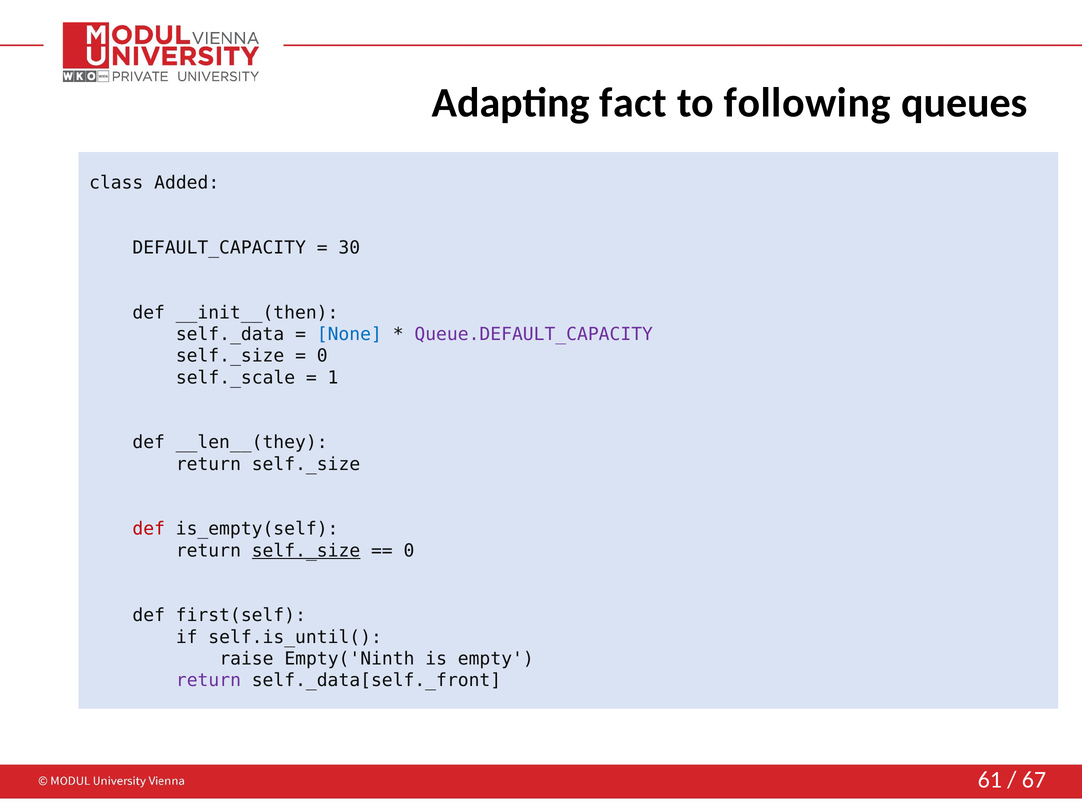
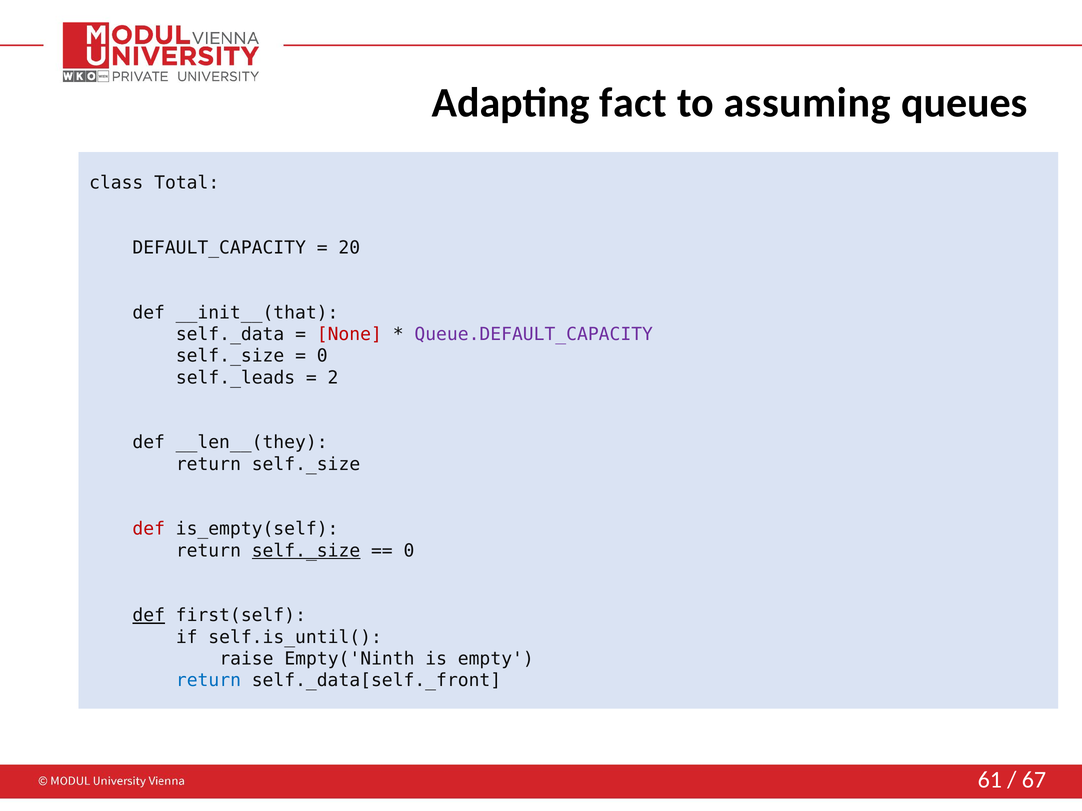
following: following -> assuming (807, 103)
Added: Added -> Total (187, 183)
30: 30 -> 20 (349, 248)
__init__(then: __init__(then -> __init__(that (257, 313)
None colour: blue -> red (349, 335)
self._scale: self._scale -> self._leads (236, 378)
1: 1 -> 2 (333, 378)
def underline: none -> present (149, 616)
return colour: purple -> blue (208, 681)
